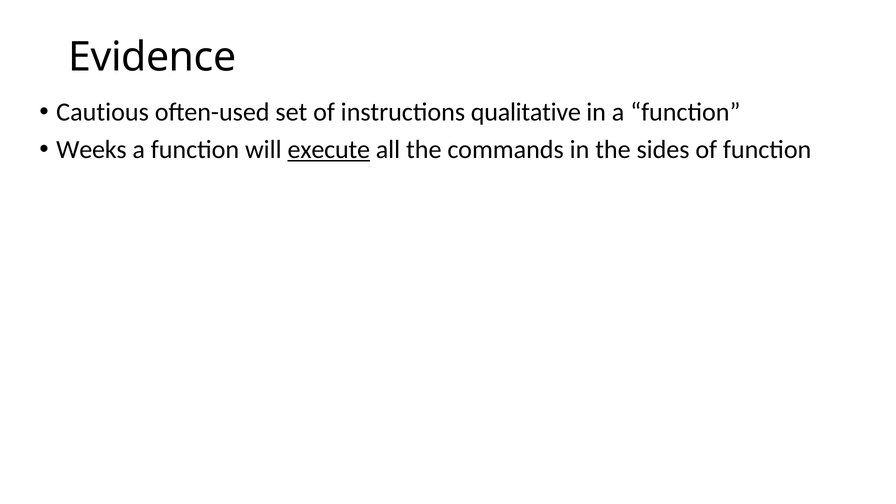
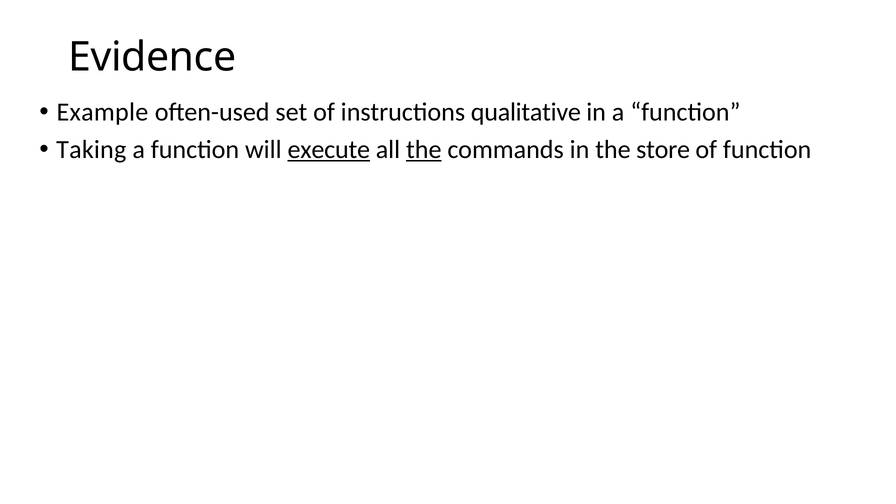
Cautious: Cautious -> Example (102, 112)
Weeks: Weeks -> Taking (91, 149)
the underline: none -> present (424, 149)
sides: sides -> store (663, 149)
